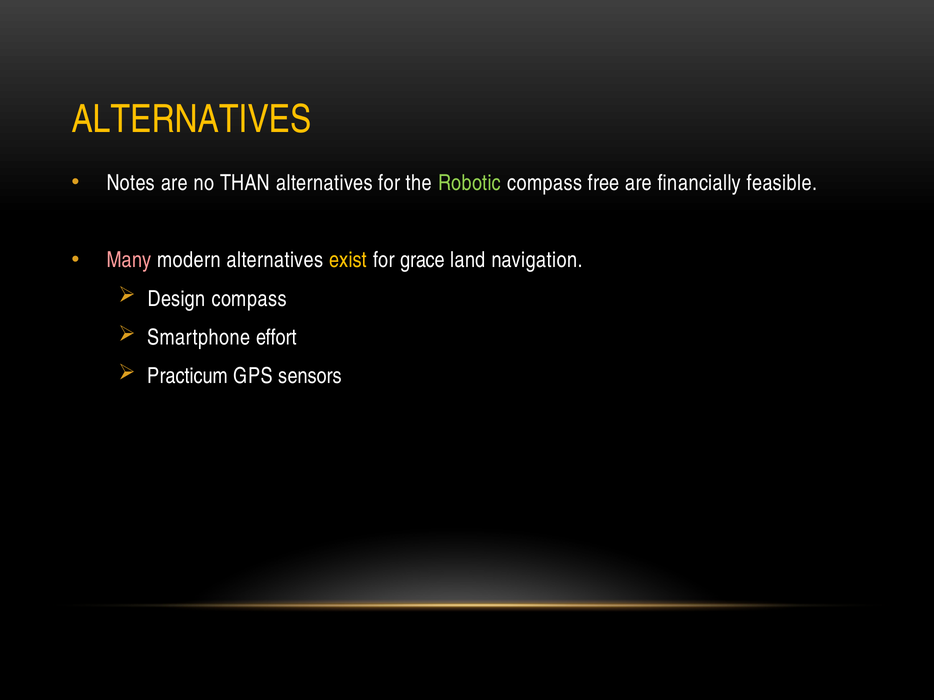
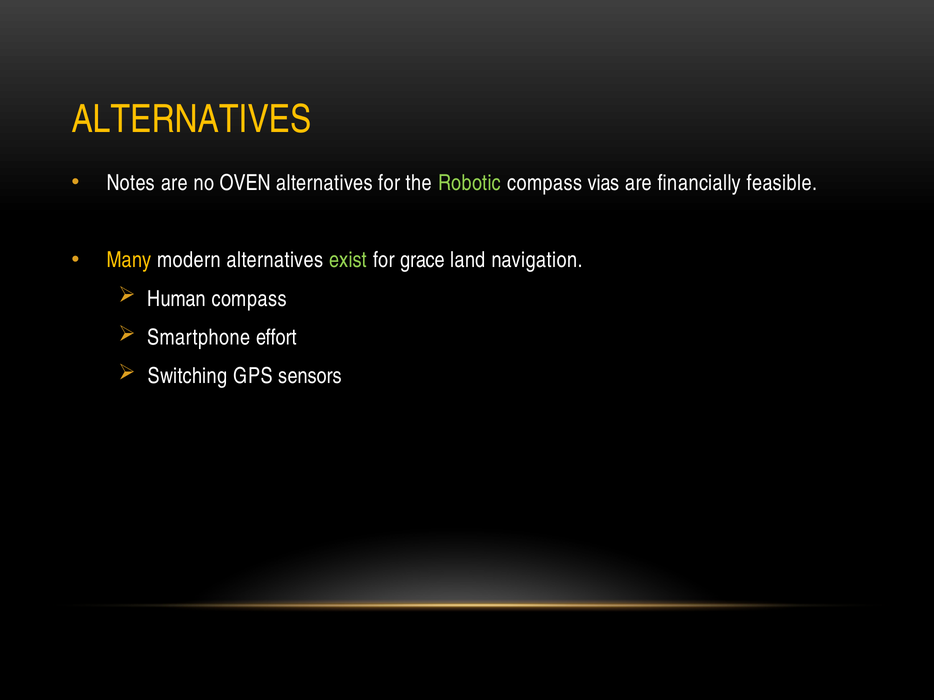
THAN: THAN -> OVEN (245, 183)
free: free -> vias (604, 183)
Many colour: pink -> yellow (129, 260)
exist colour: yellow -> light green (348, 260)
Design: Design -> Human (177, 299)
Practicum: Practicum -> Switching (187, 376)
